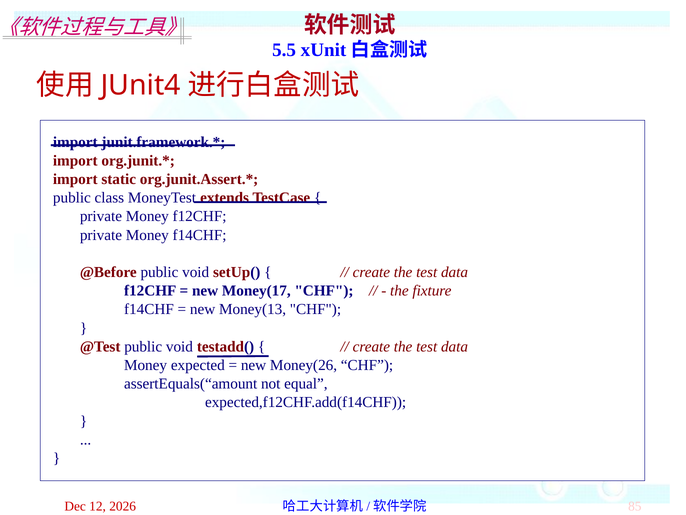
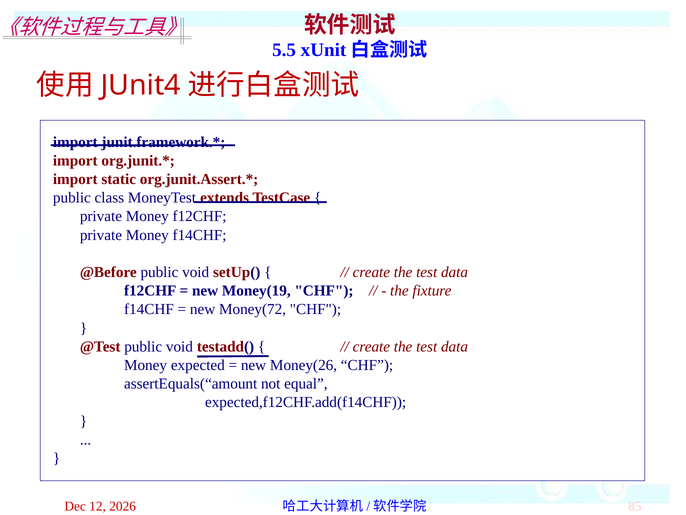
Money(17: Money(17 -> Money(19 (256, 291)
Money(13: Money(13 -> Money(72 (253, 309)
